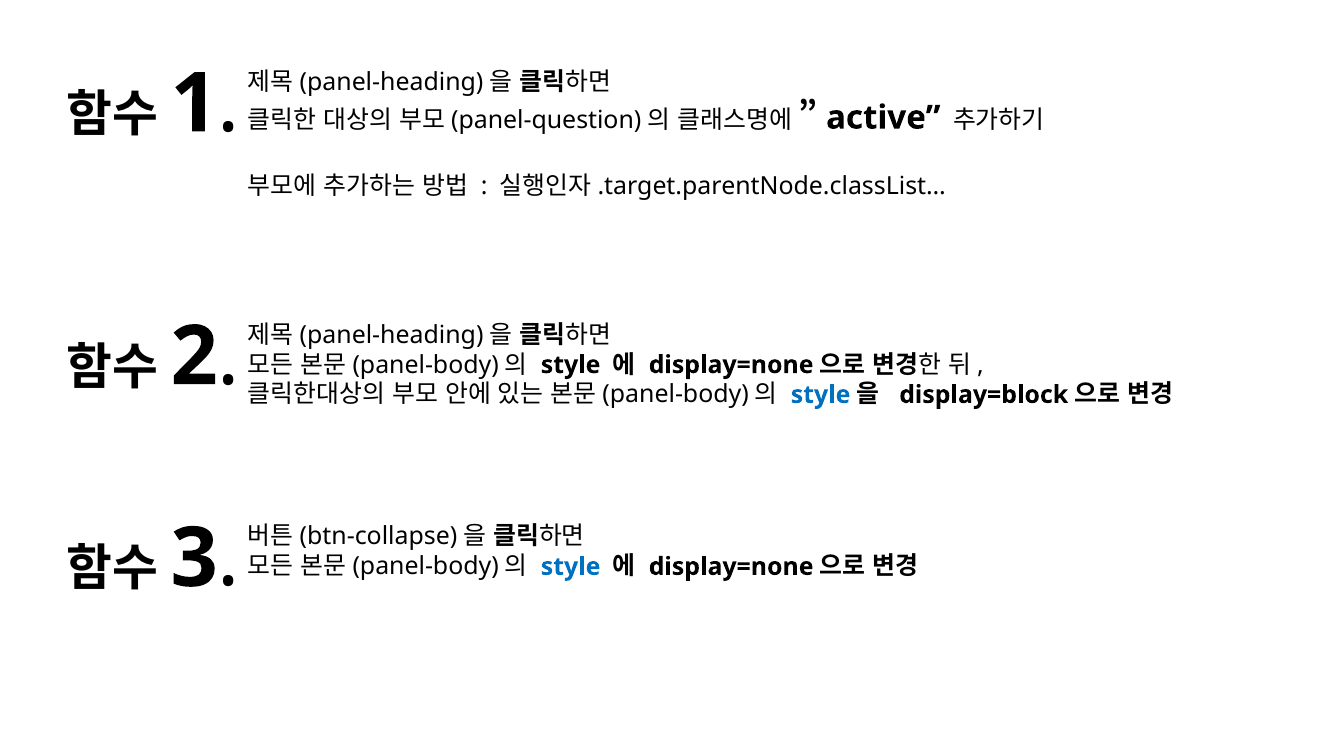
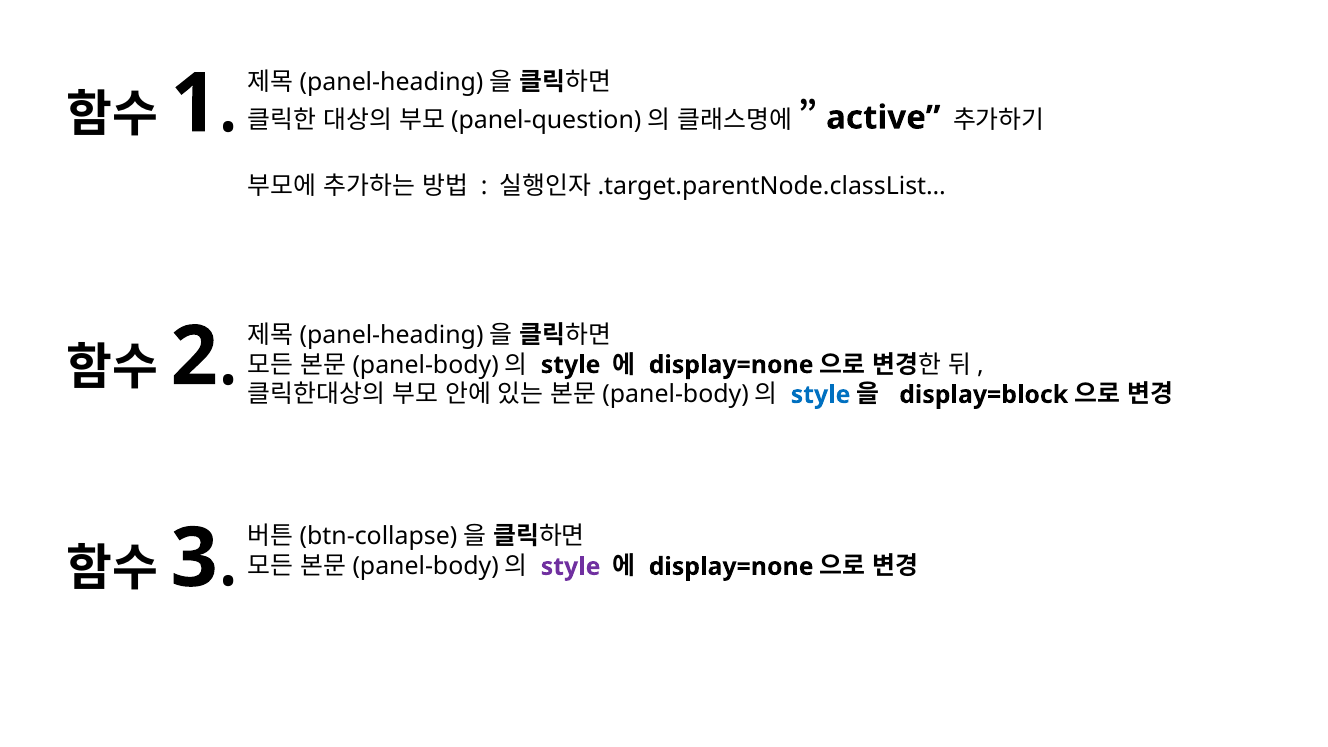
style colour: blue -> purple (571, 567)
